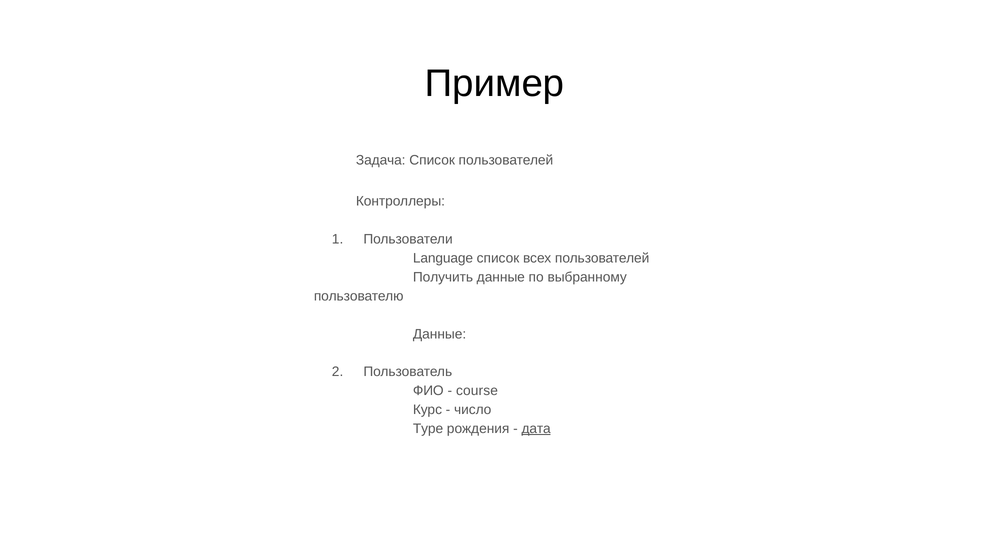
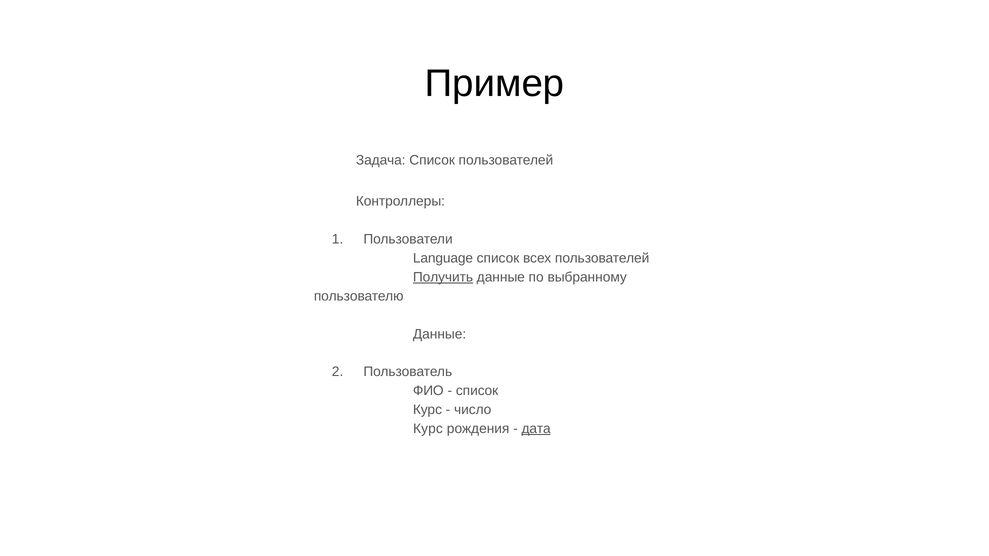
Получить underline: none -> present (443, 277)
course: course -> список (477, 391)
Type: Type -> Курс (428, 429)
